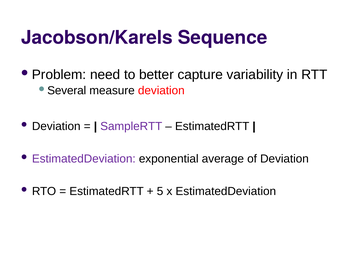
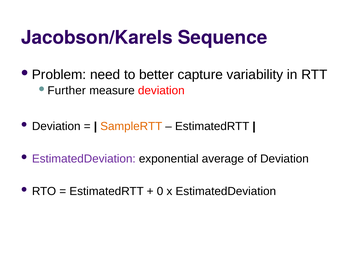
Several: Several -> Further (67, 91)
SampleRTT colour: purple -> orange (131, 126)
5: 5 -> 0 (160, 192)
